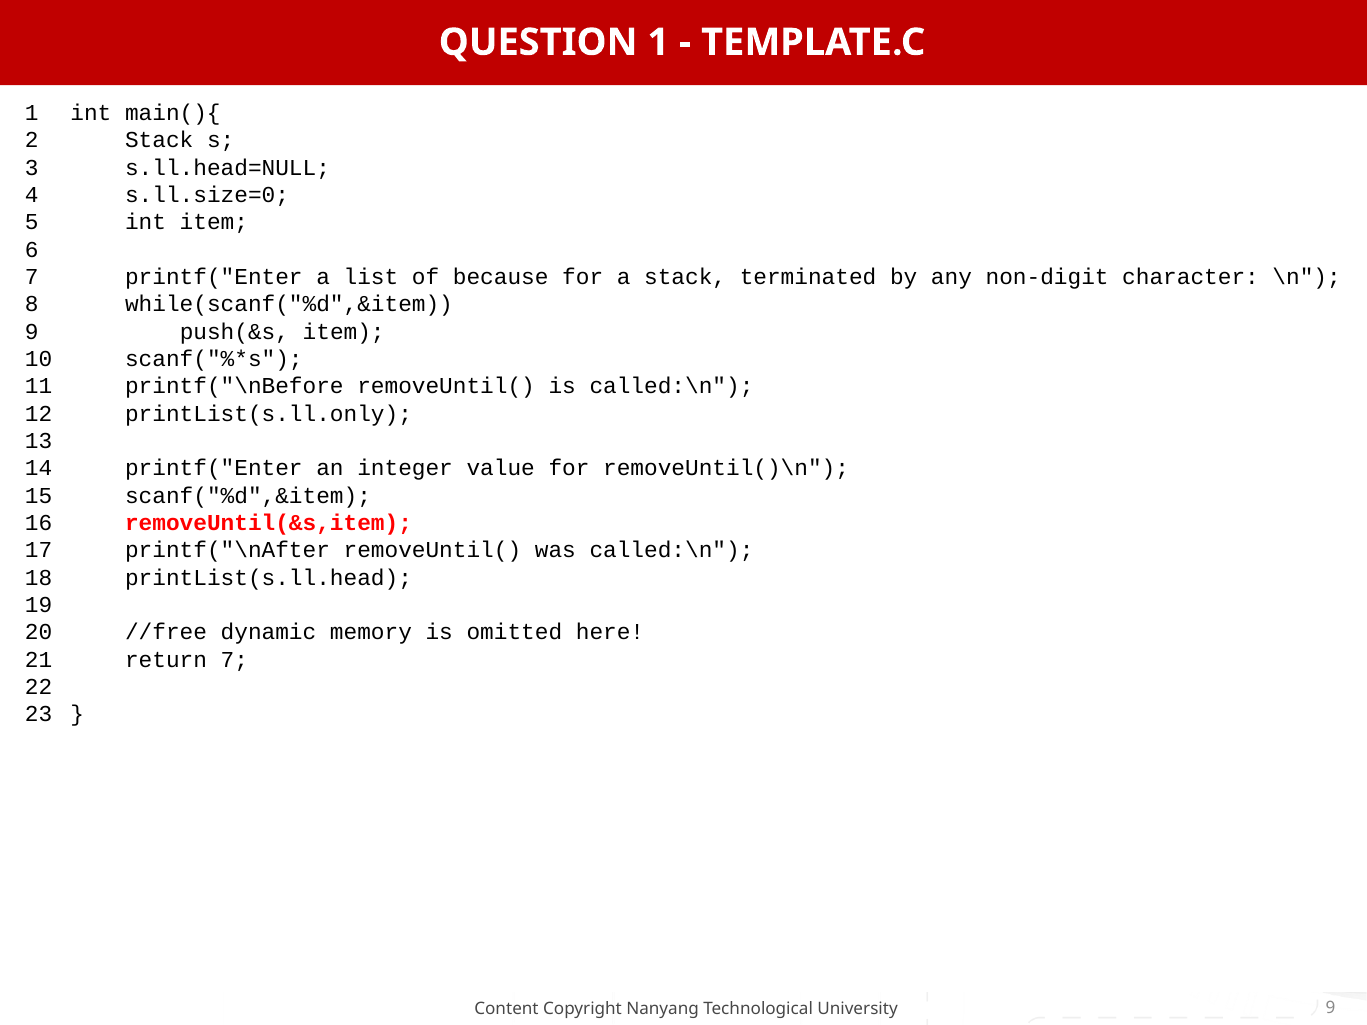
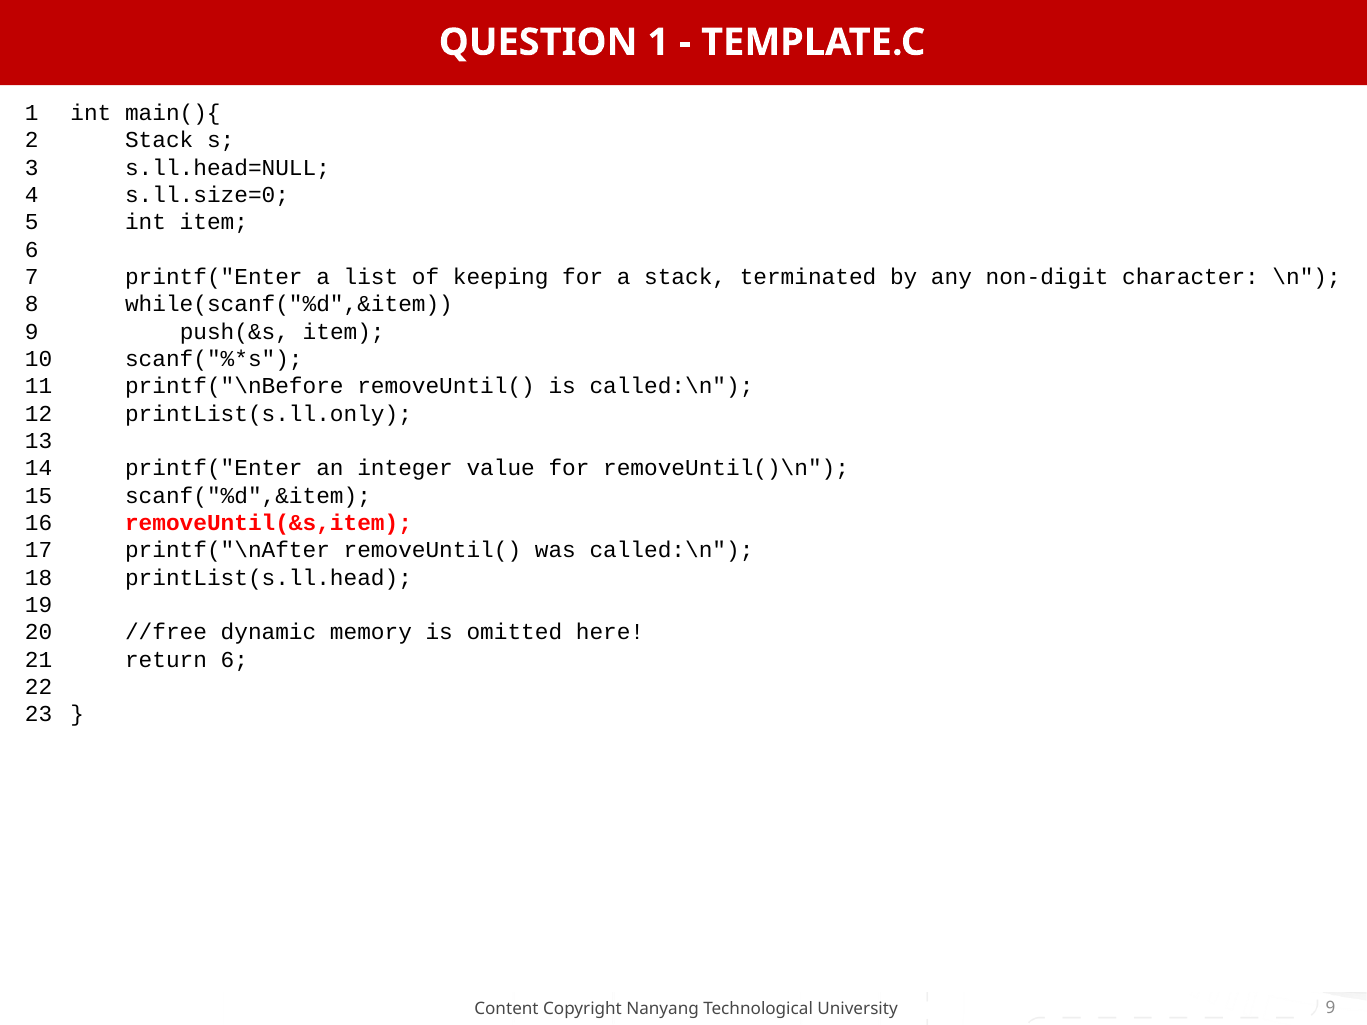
because: because -> keeping (501, 277)
return 7: 7 -> 6 (234, 660)
